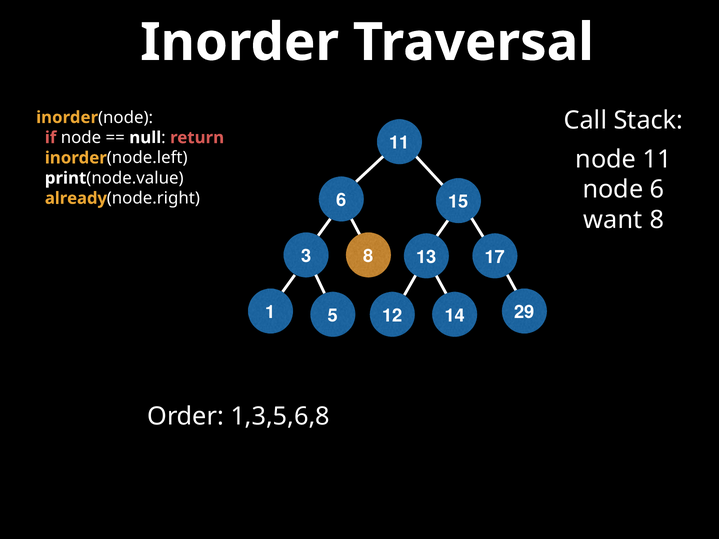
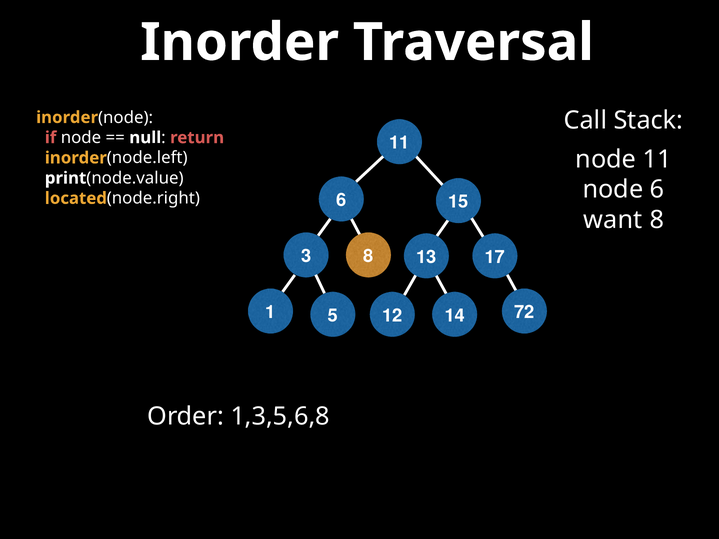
already: already -> located (76, 198)
29: 29 -> 72 (524, 312)
